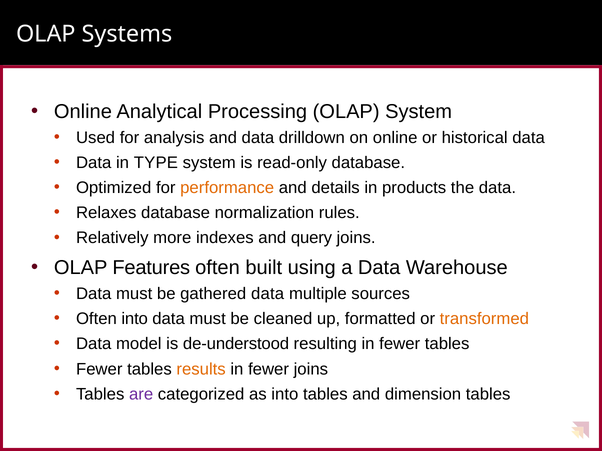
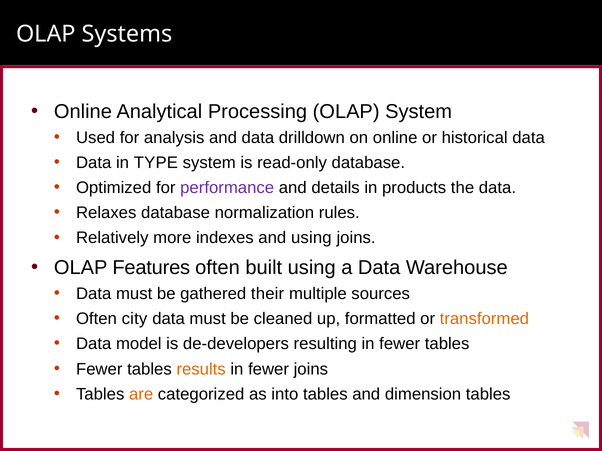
performance colour: orange -> purple (227, 188)
and query: query -> using (311, 238)
gathered data: data -> their (268, 294)
Often into: into -> city (135, 319)
de-understood: de-understood -> de-developers (236, 344)
are colour: purple -> orange (141, 394)
